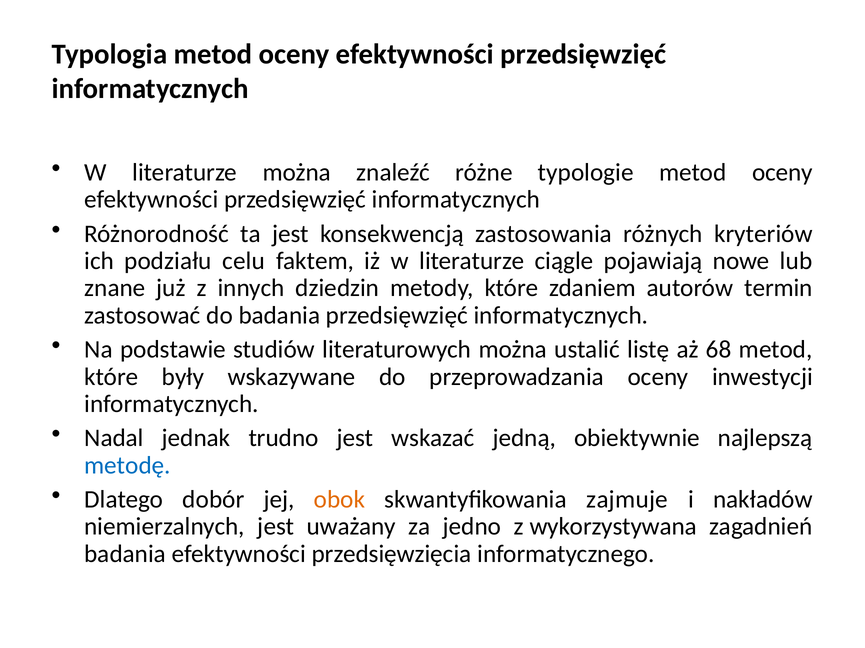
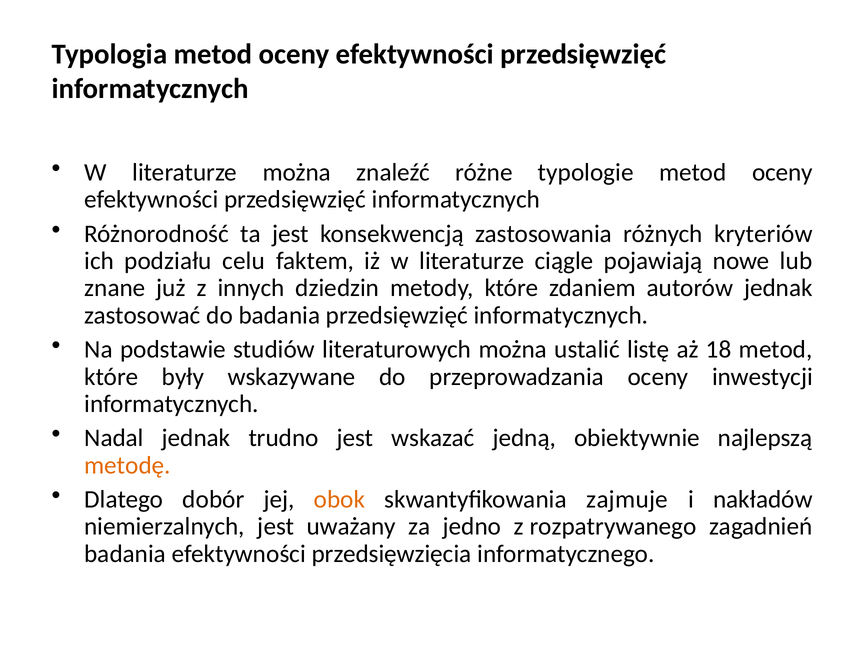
autorów termin: termin -> jednak (778, 288)
68: 68 -> 18 (719, 350)
metodę colour: blue -> orange (127, 466)
wykorzystywana: wykorzystywana -> rozpatrywanego (613, 527)
